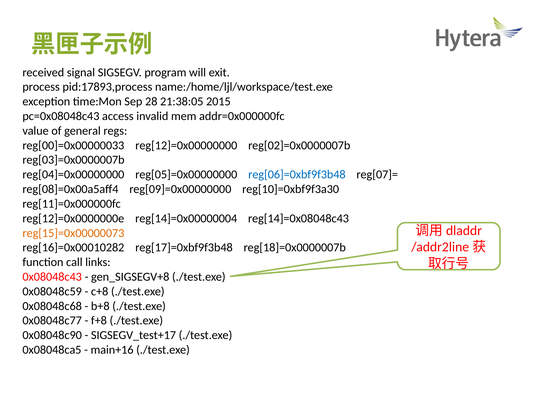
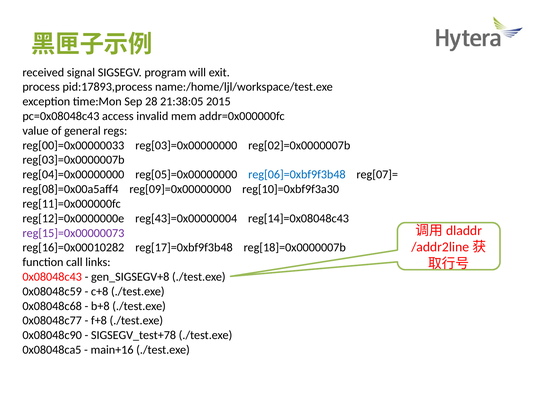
reg[12]=0x00000000: reg[12]=0x00000000 -> reg[03]=0x00000000 (186, 145)
reg[14]=0x00000004: reg[14]=0x00000004 -> reg[43]=0x00000004 (186, 218)
reg[15]=0x00000073 colour: orange -> purple (73, 233)
SIGSEGV_test+17: SIGSEGV_test+17 -> SIGSEGV_test+78 (133, 335)
